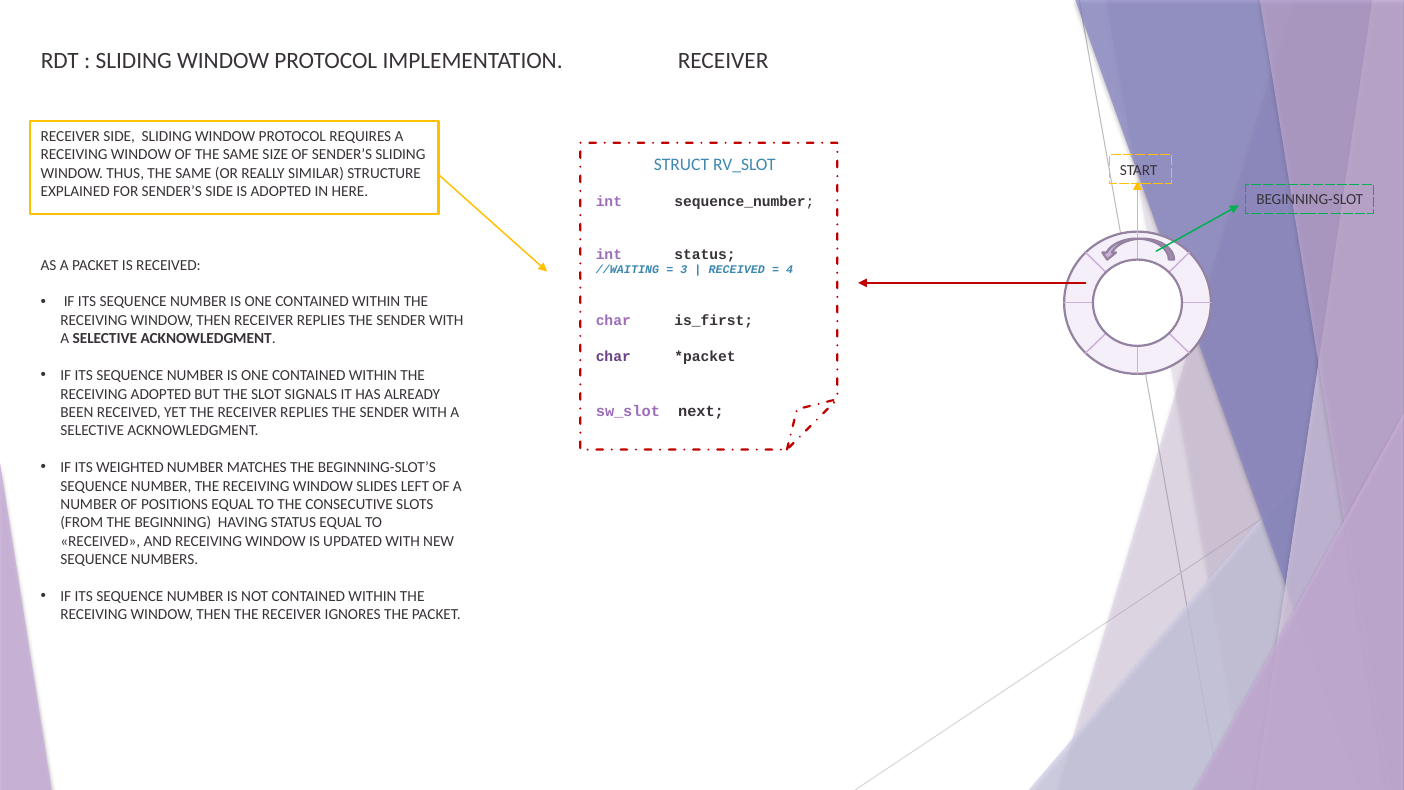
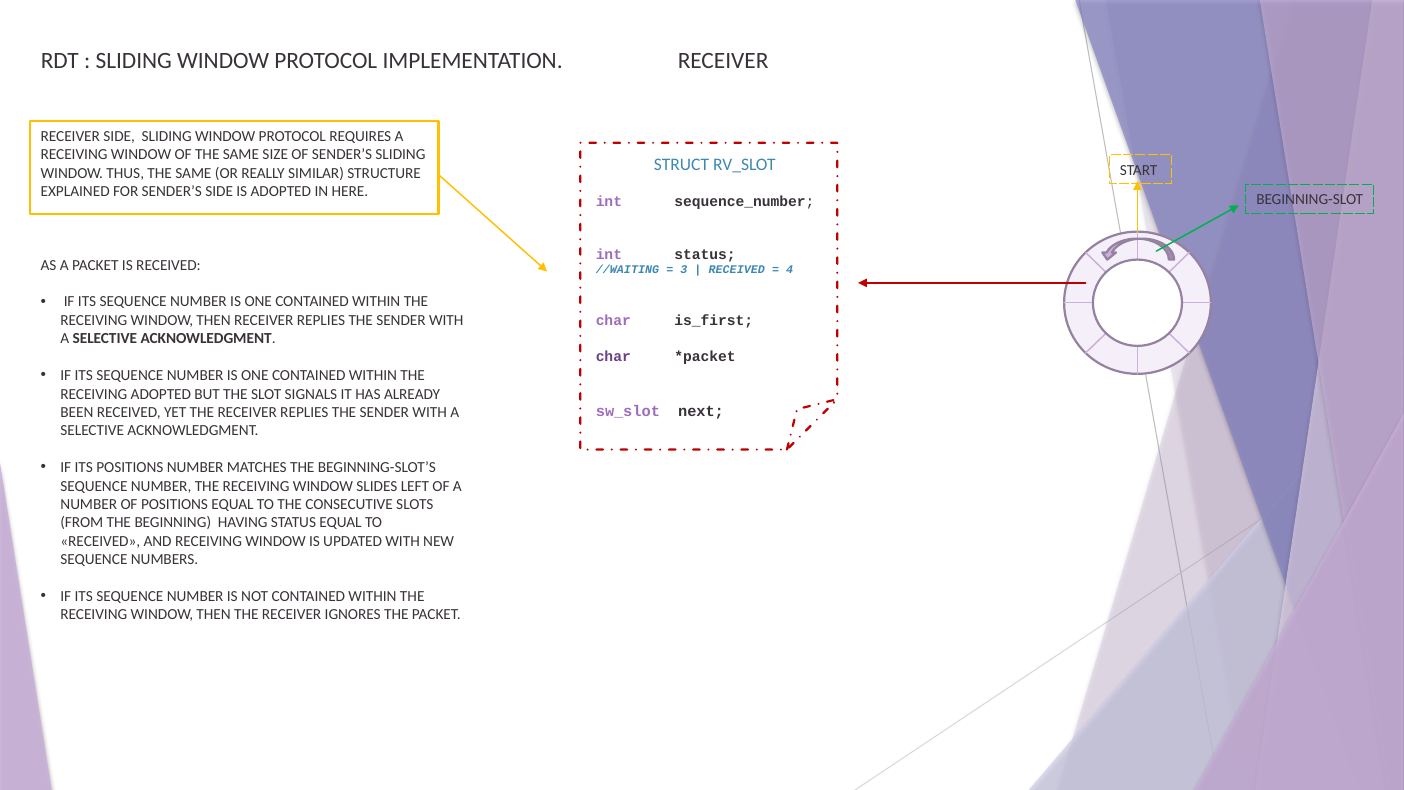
ITS WEIGHTED: WEIGHTED -> POSITIONS (130, 467)
